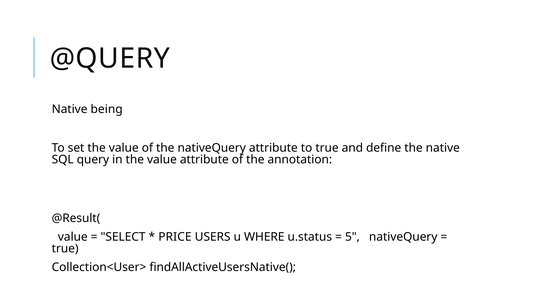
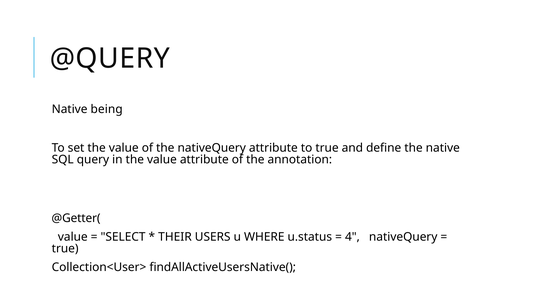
@Result(: @Result( -> @Getter( (76, 218)
PRICE: PRICE -> THEIR (175, 236)
5: 5 -> 4 (352, 236)
